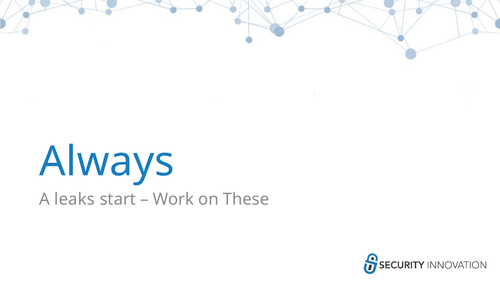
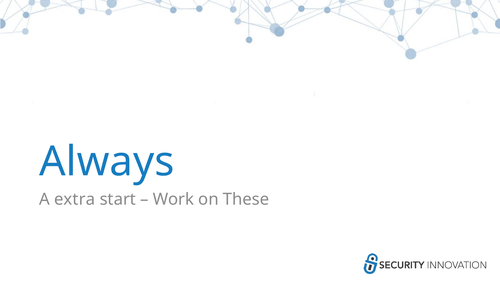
leaks: leaks -> extra (75, 200)
